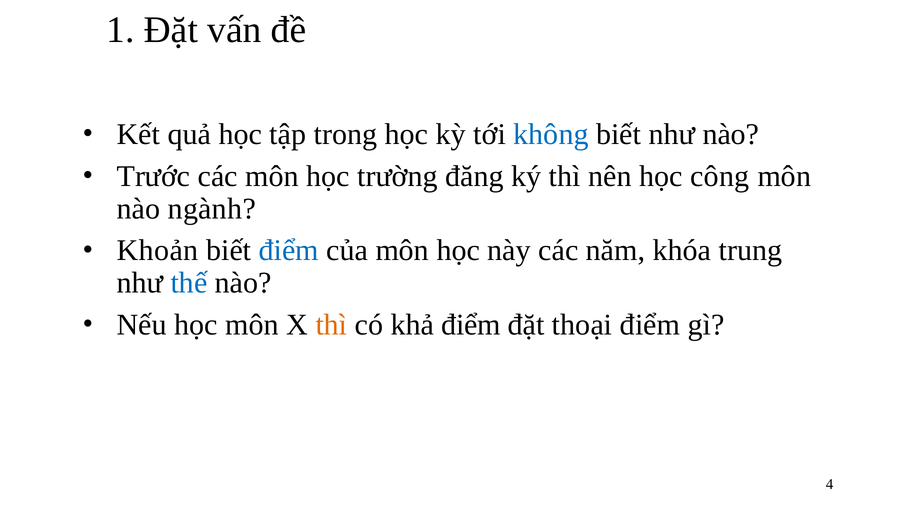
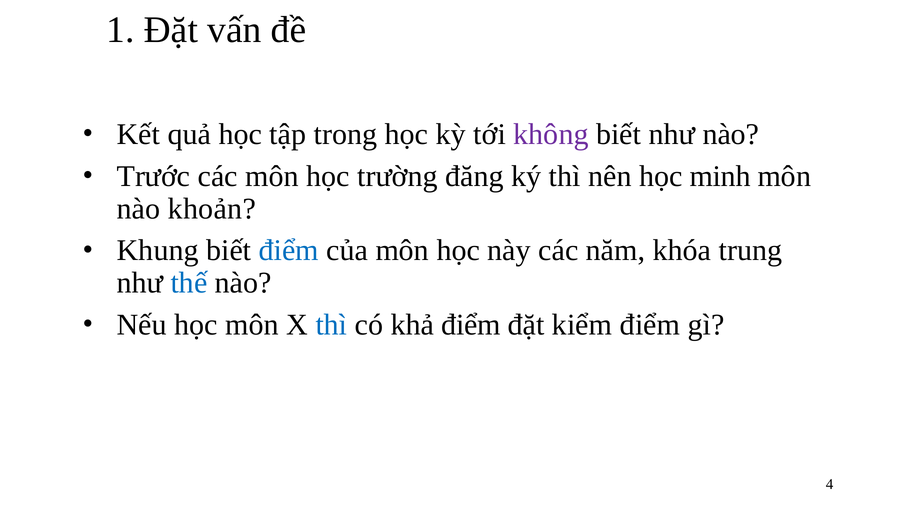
không colour: blue -> purple (551, 134)
công: công -> minh (720, 176)
ngành: ngành -> khoản (212, 209)
Khoản: Khoản -> Khung (158, 251)
thì colour: orange -> blue (331, 325)
thoại: thoại -> kiểm (582, 325)
